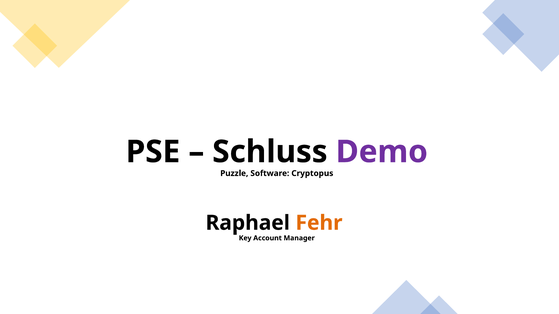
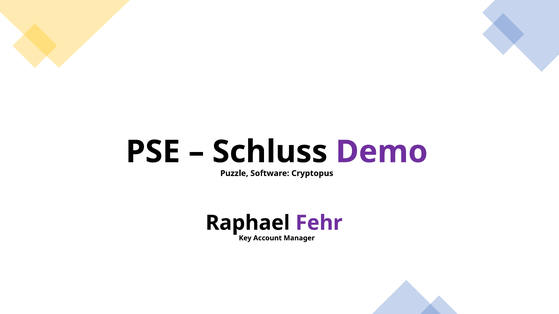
Fehr colour: orange -> purple (319, 223)
